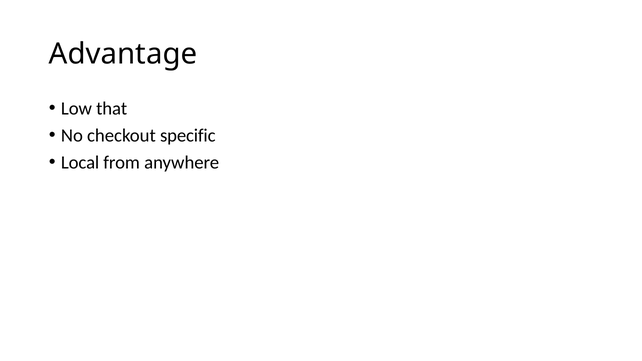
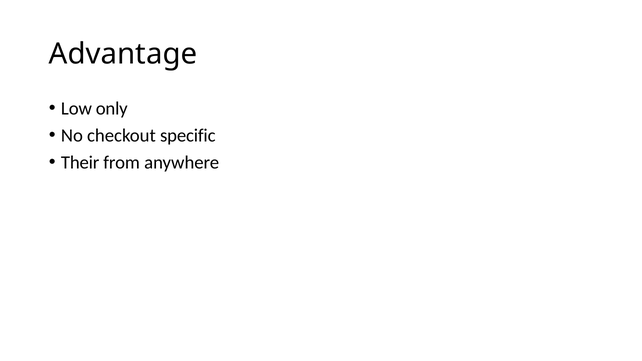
that: that -> only (112, 109)
Local: Local -> Their (80, 162)
